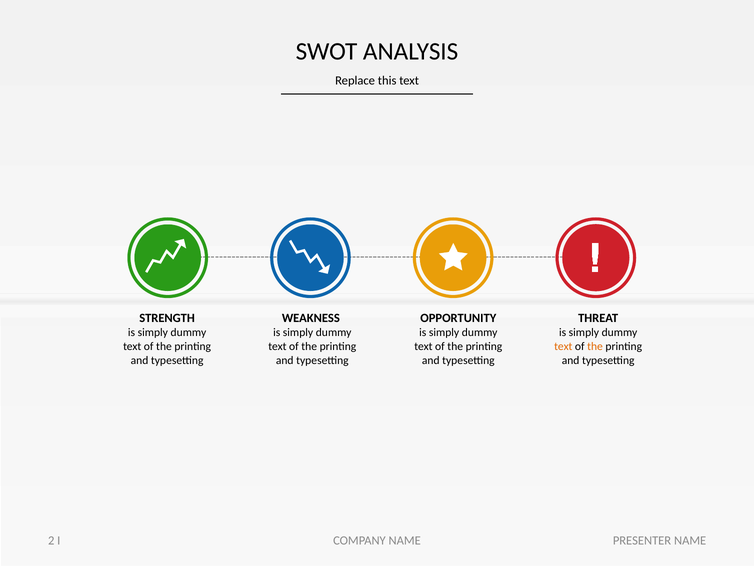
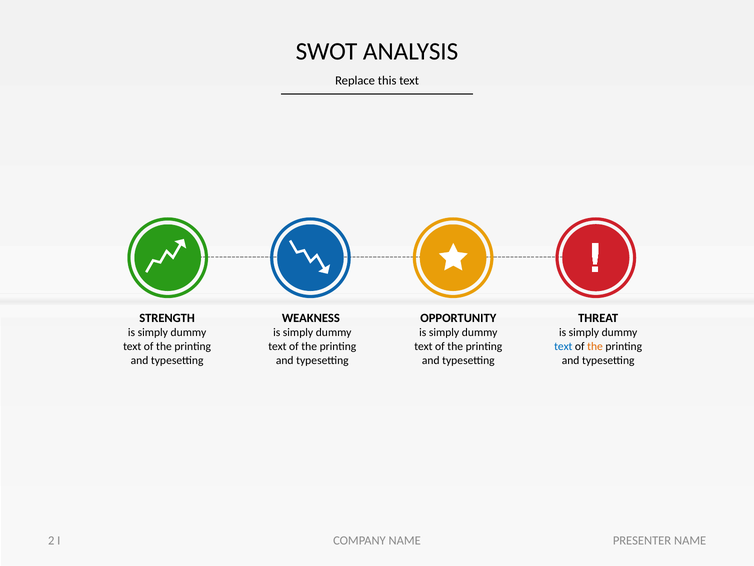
text colour: orange -> blue (563, 346)
